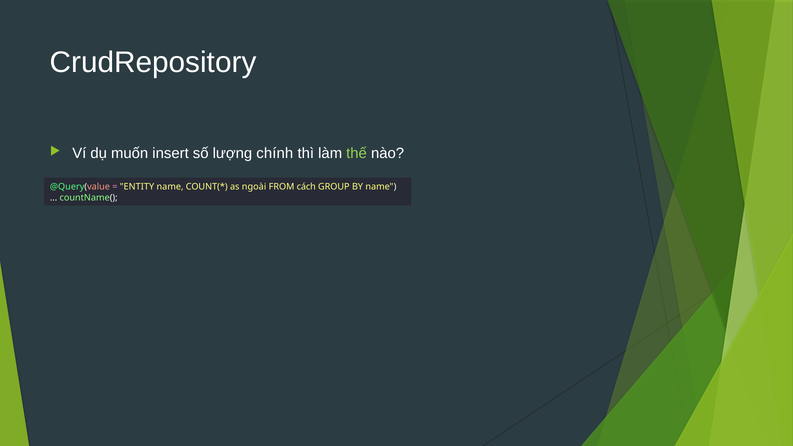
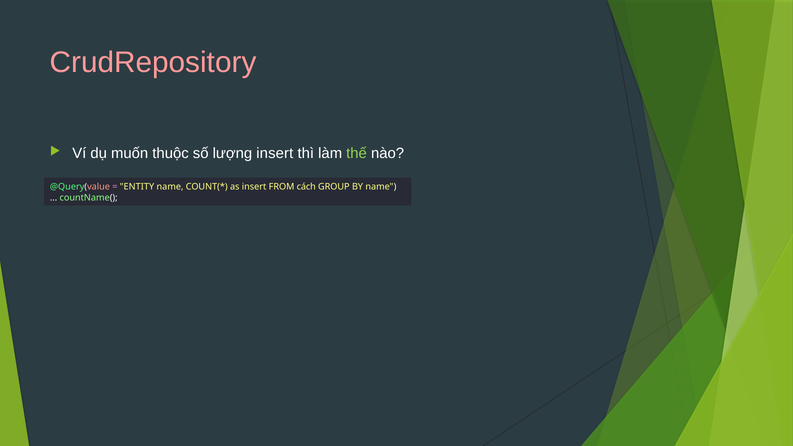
CrudRepository colour: white -> pink (153, 63)
insert: insert -> thuộc (171, 153)
lượng chính: chính -> insert (275, 153)
as ngoài: ngoài -> insert (254, 187)
